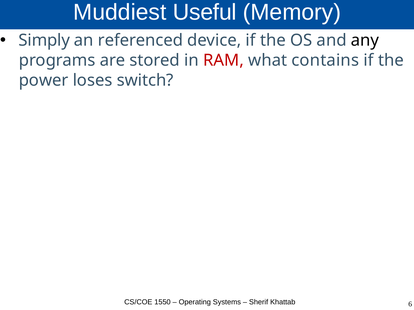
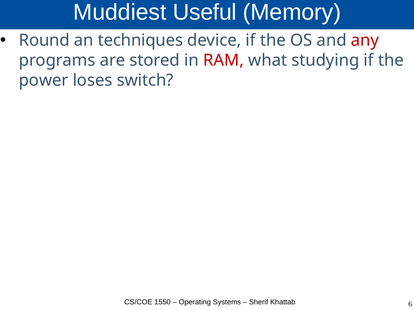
Simply: Simply -> Round (44, 41)
referenced: referenced -> techniques (140, 41)
any colour: black -> red (365, 41)
contains: contains -> studying (325, 61)
